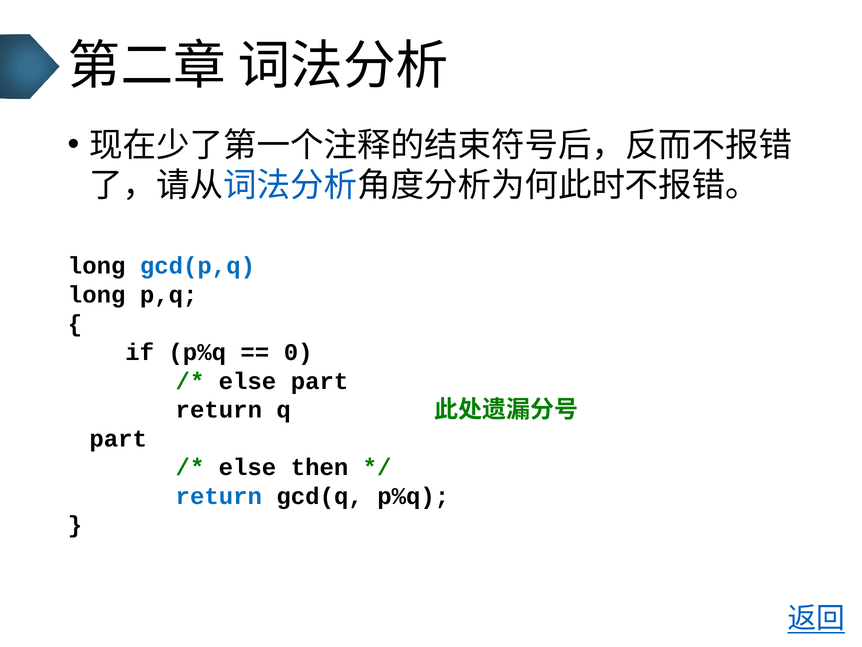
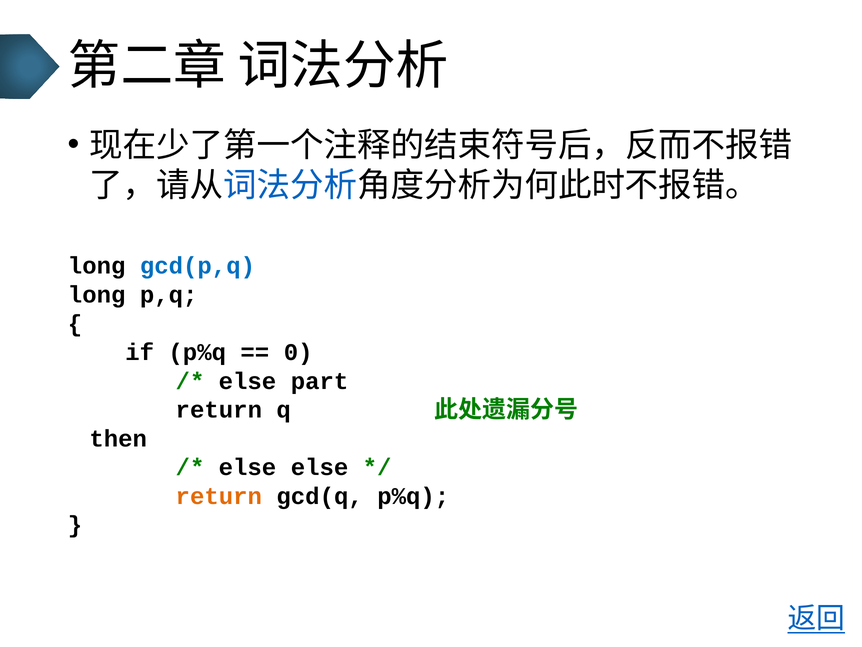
part: part -> then (118, 438)
else then: then -> else (320, 467)
return colour: blue -> orange (219, 496)
